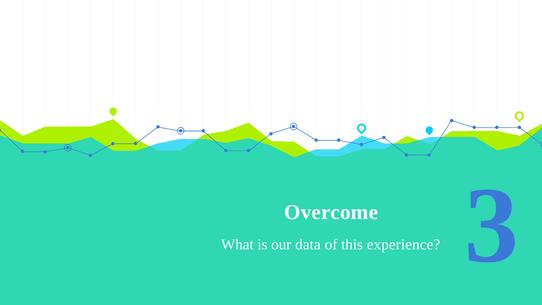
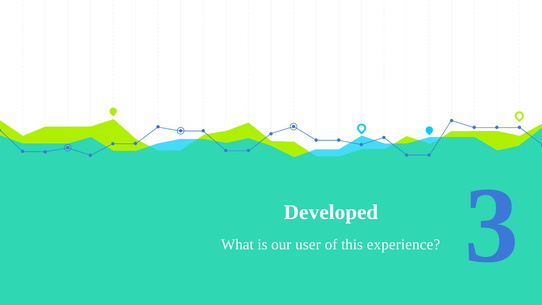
Overcome: Overcome -> Developed (331, 212)
data: data -> user (308, 244)
